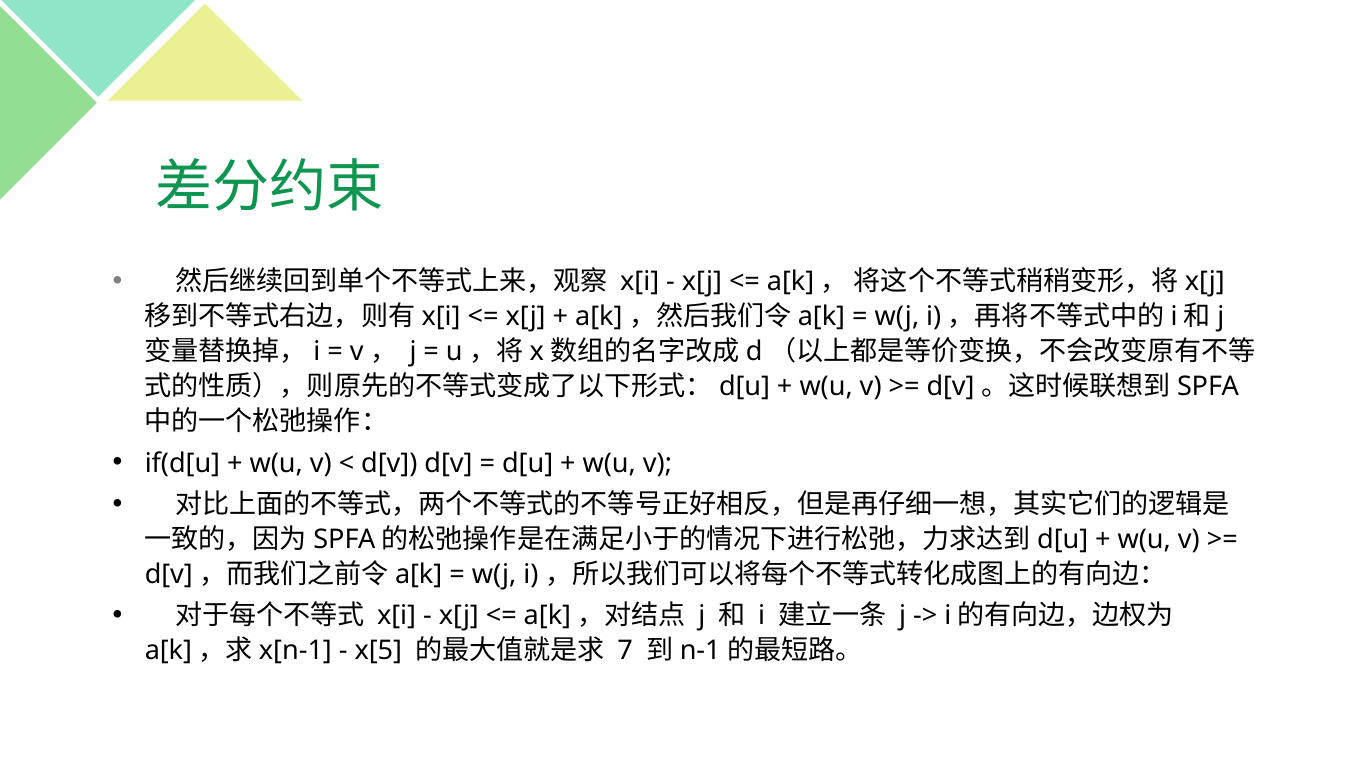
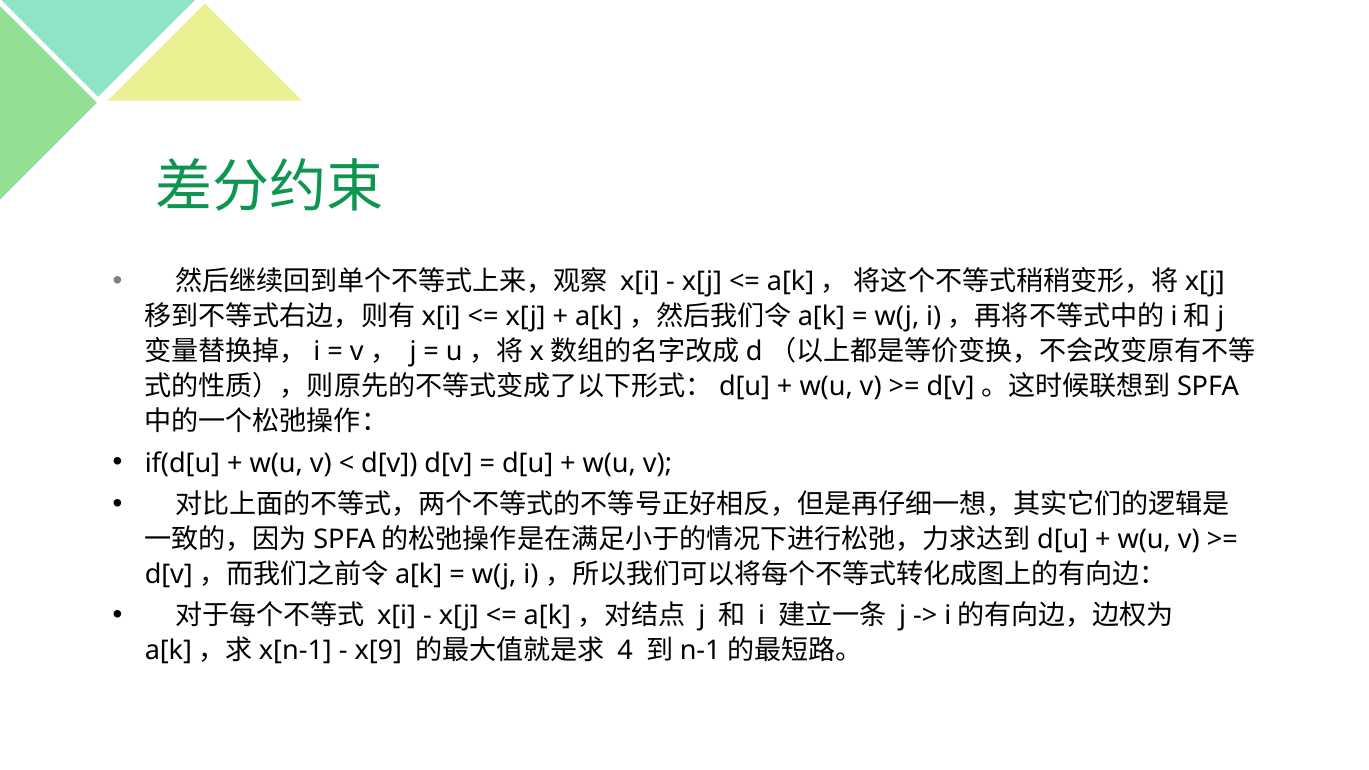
x[5: x[5 -> x[9 (378, 651)
7: 7 -> 4 (625, 651)
